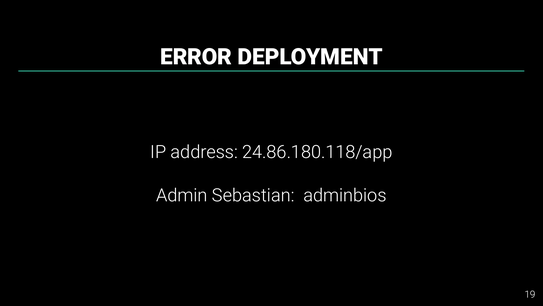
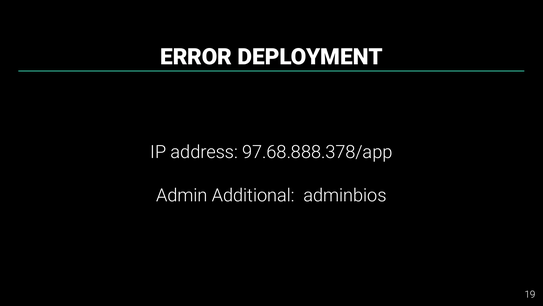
24.86.180.118/app: 24.86.180.118/app -> 97.68.888.378/app (317, 152)
Sebastian: Sebastian -> Additional (253, 195)
